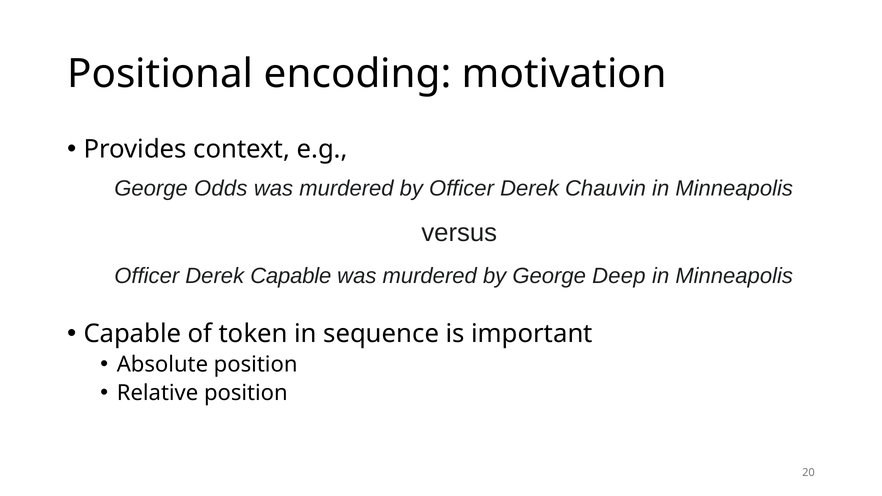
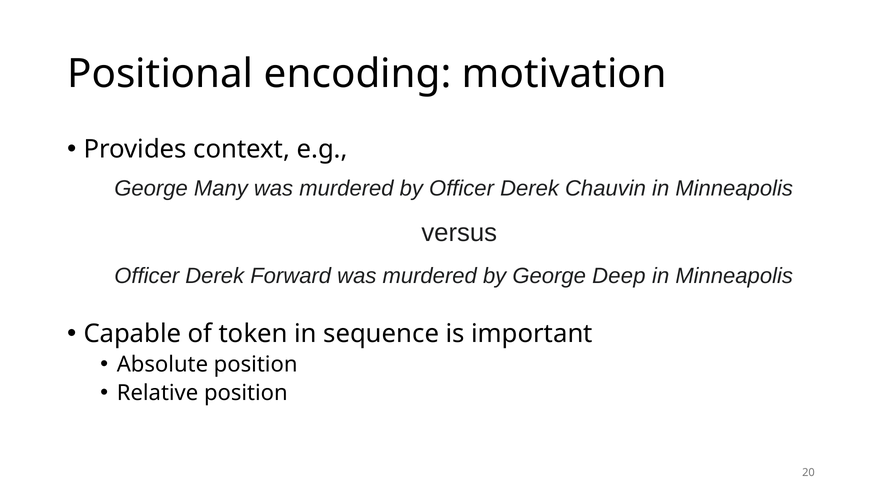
Odds: Odds -> Many (221, 189)
Derek Capable: Capable -> Forward (291, 276)
